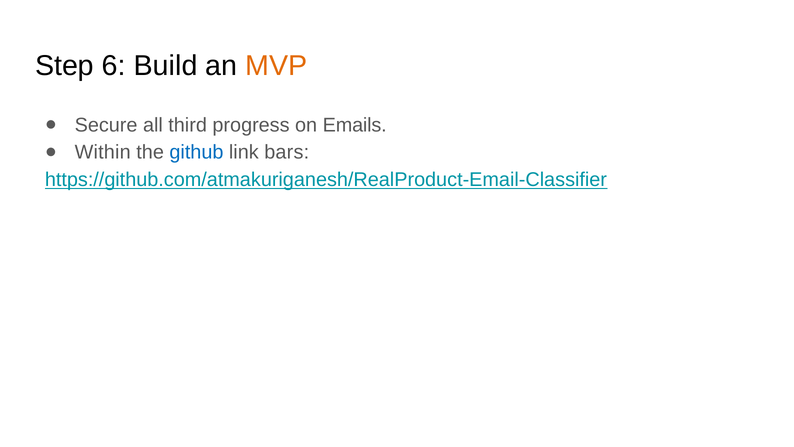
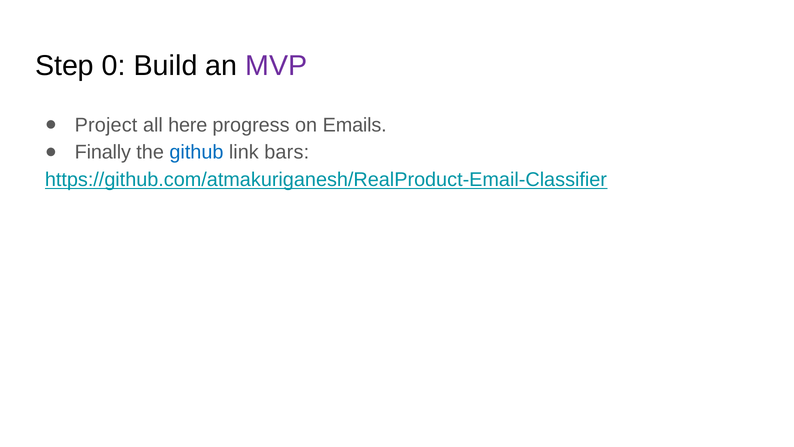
6: 6 -> 0 (114, 66)
MVP colour: orange -> purple (276, 66)
Secure: Secure -> Project (106, 125)
third: third -> here (188, 125)
Within: Within -> Finally (103, 152)
